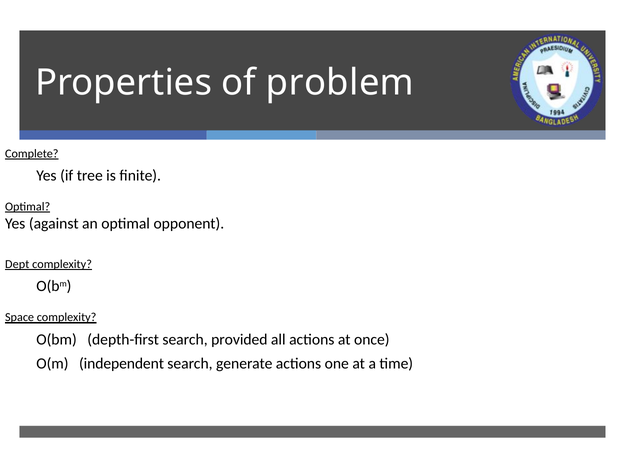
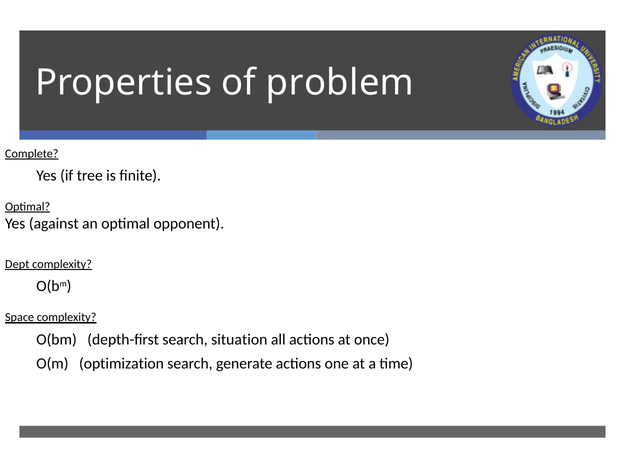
provided: provided -> situation (239, 339)
independent: independent -> optimization (121, 363)
